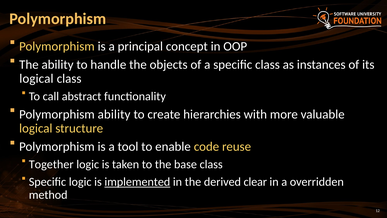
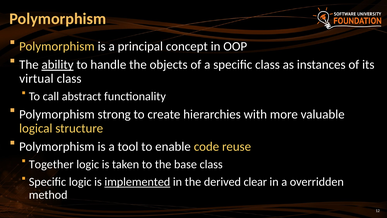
ability underline: none -> present (58, 65)
logical: logical -> virtual (36, 79)
Polymorphism ability: ability -> strong (114, 114)
